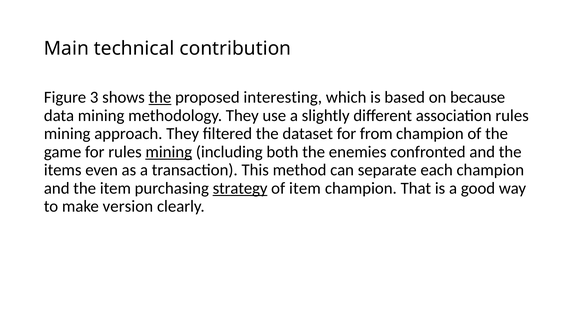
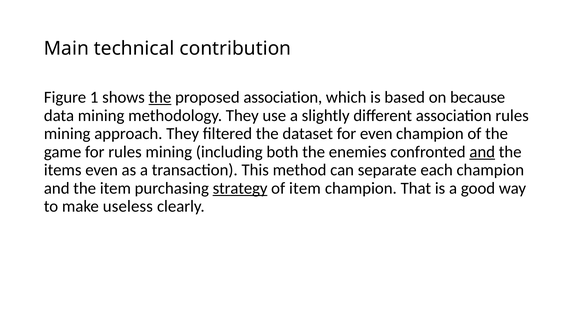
3: 3 -> 1 (94, 97)
proposed interesting: interesting -> association (283, 97)
for from: from -> even (376, 134)
mining underline: present -> none (169, 152)
and underline: none -> present (482, 152)
version: version -> useless (128, 206)
